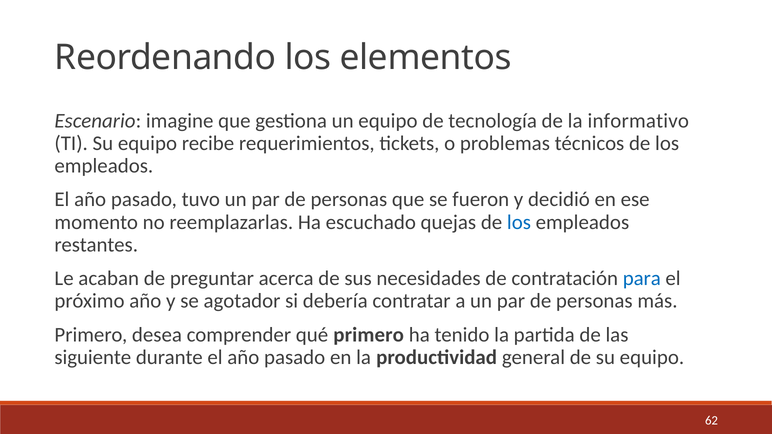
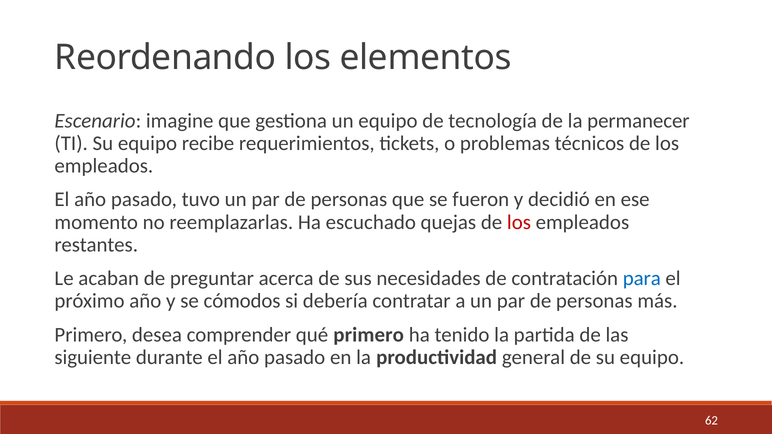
informativo: informativo -> permanecer (638, 121)
los colour: blue -> red (519, 222)
agotador: agotador -> cómodos (242, 301)
